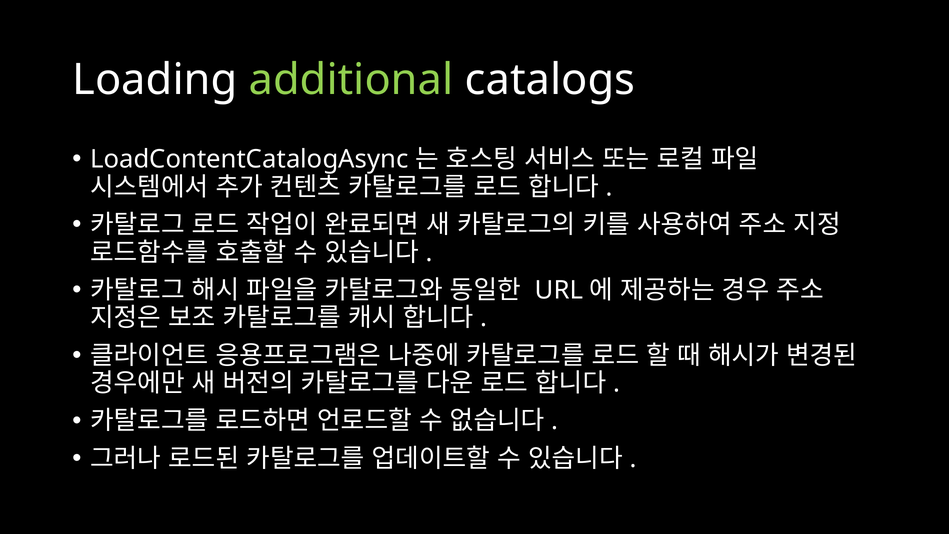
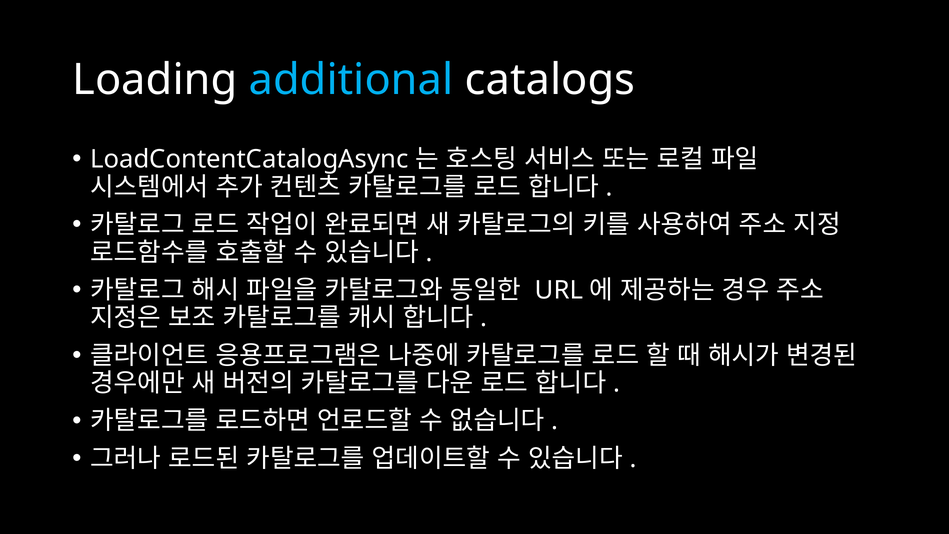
additional colour: light green -> light blue (351, 80)
